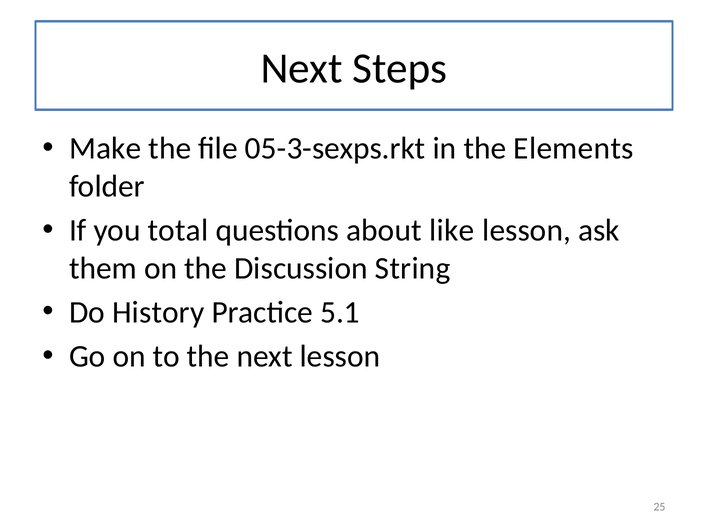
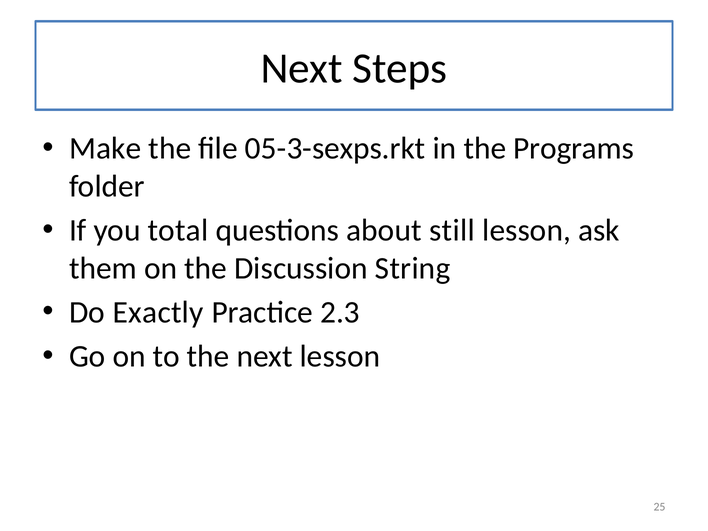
Elements: Elements -> Programs (574, 149)
like: like -> still (452, 230)
History: History -> Exactly (158, 312)
5.1: 5.1 -> 2.3 (340, 312)
